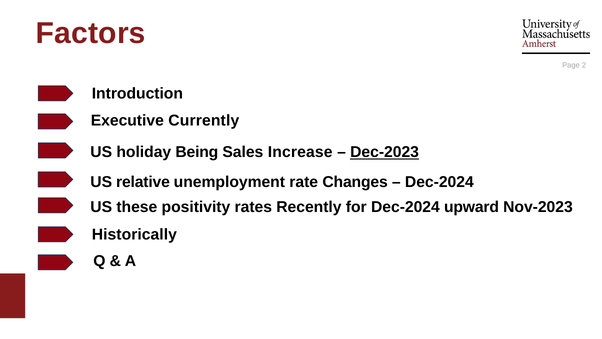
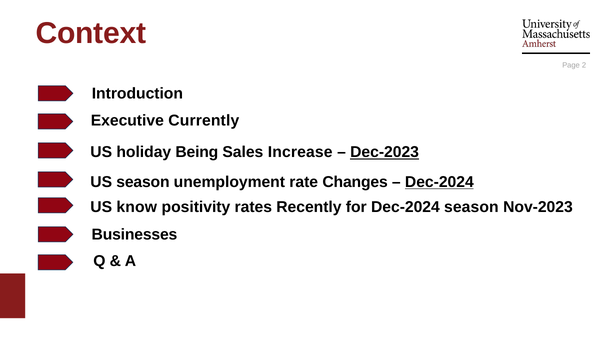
Factors: Factors -> Context (91, 33)
US relative: relative -> season (143, 182)
Dec-2024 underline: none -> present (439, 182)
these: these -> know (137, 207)
Dec-2024 upward: upward -> season (471, 207)
Historically: Historically -> Businesses (134, 234)
